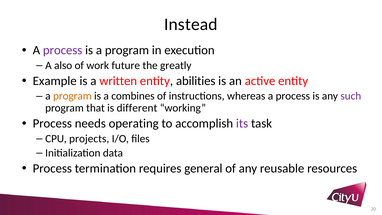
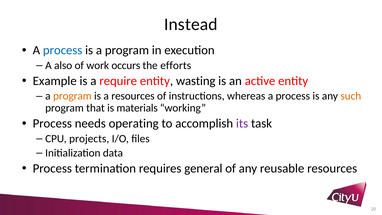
process colour: purple -> blue (63, 50)
future: future -> occurs (126, 65)
greatly: greatly -> efforts (176, 65)
written: written -> require (118, 81)
abilities: abilities -> wasting (196, 81)
a combines: combines -> resources (133, 96)
such colour: purple -> orange (351, 96)
different: different -> materials (137, 108)
